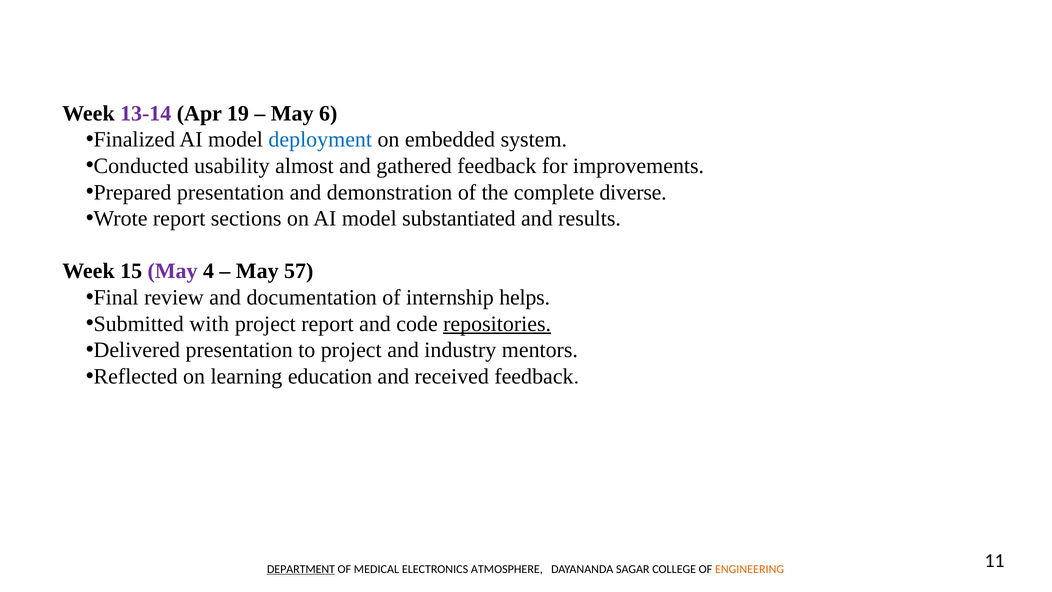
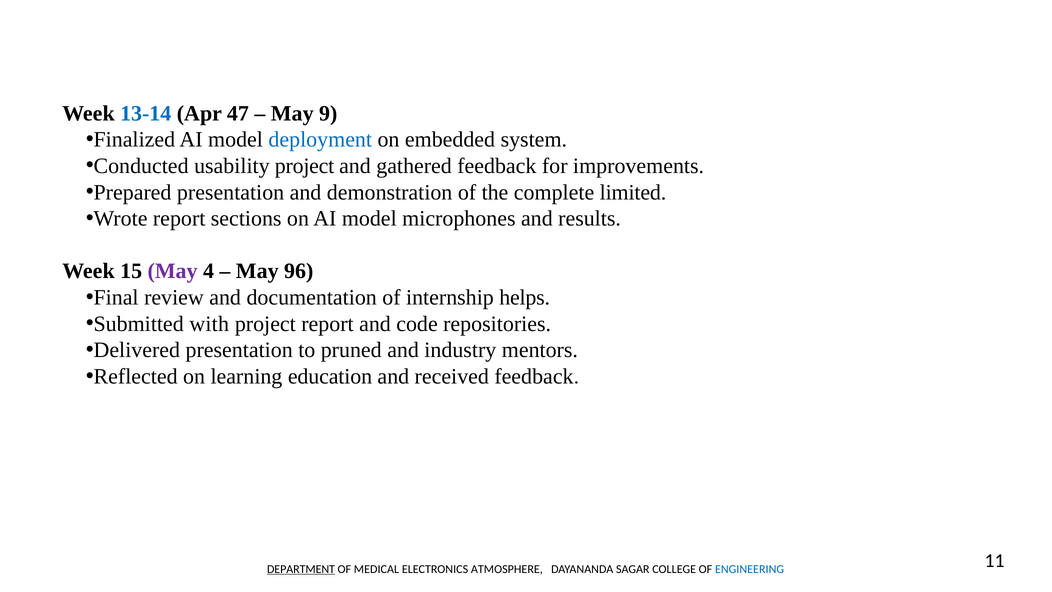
13-14 colour: purple -> blue (146, 113)
19: 19 -> 47 (238, 113)
6: 6 -> 9 (328, 113)
usability almost: almost -> project (305, 166)
diverse: diverse -> limited (633, 192)
substantiated: substantiated -> microphones (459, 218)
57: 57 -> 96 (299, 271)
repositories underline: present -> none (497, 324)
to project: project -> pruned (351, 350)
ENGINEERING colour: orange -> blue (750, 569)
